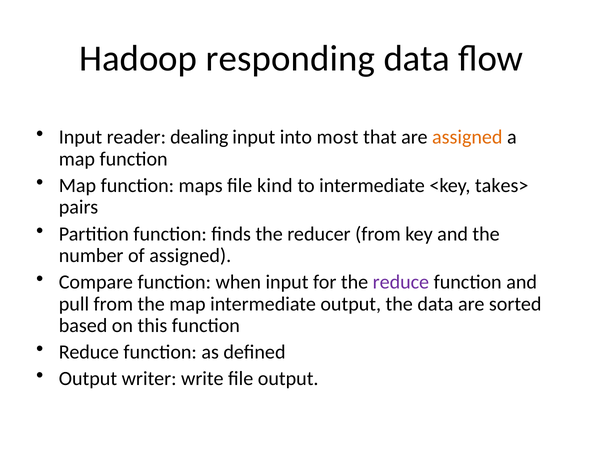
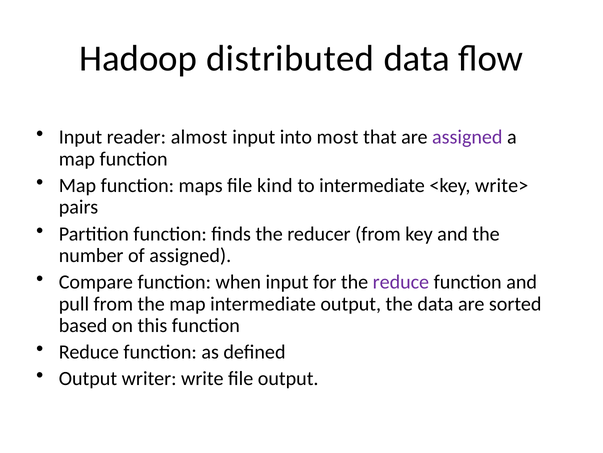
responding: responding -> distributed (290, 58)
dealing: dealing -> almost (199, 137)
assigned colour: orange -> purple (467, 137)
takes>: takes> -> write> (502, 185)
